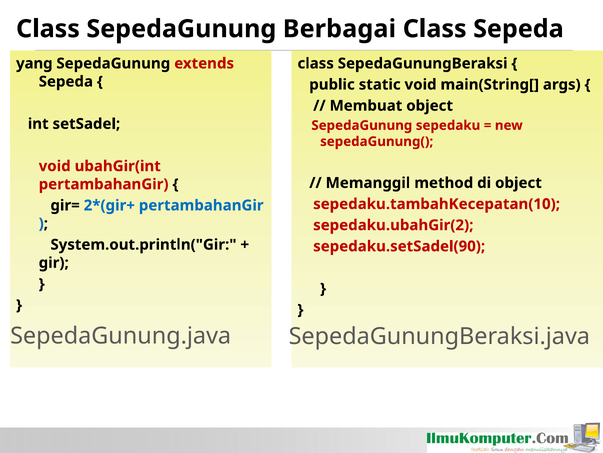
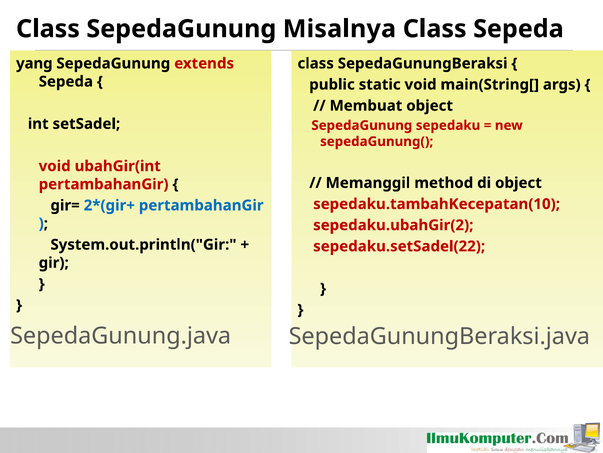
Berbagai: Berbagai -> Misalnya (339, 29)
sepedaku.setSadel(90: sepedaku.setSadel(90 -> sepedaku.setSadel(22 (399, 246)
